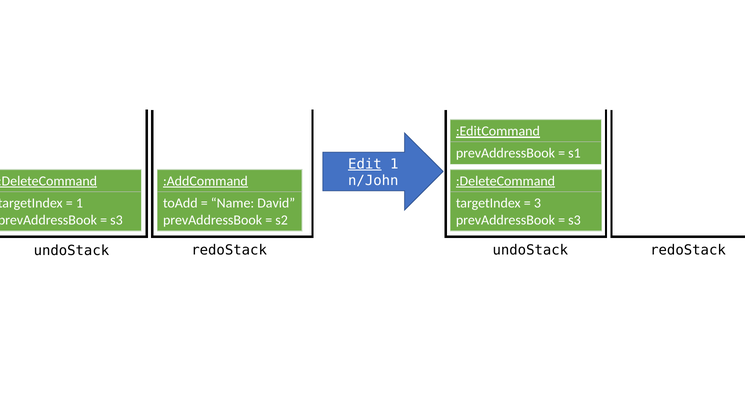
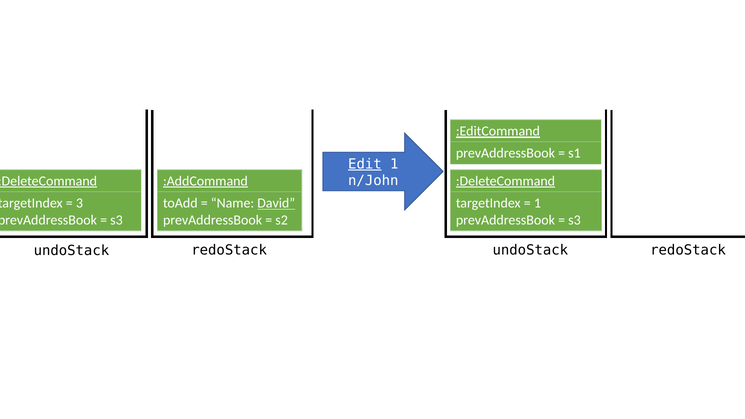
1: 1 -> 3 (79, 203)
David underline: none -> present (276, 203)
3: 3 -> 1 (537, 203)
